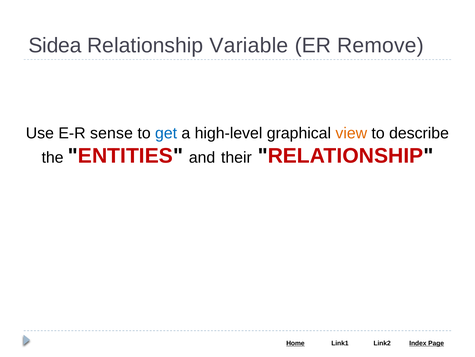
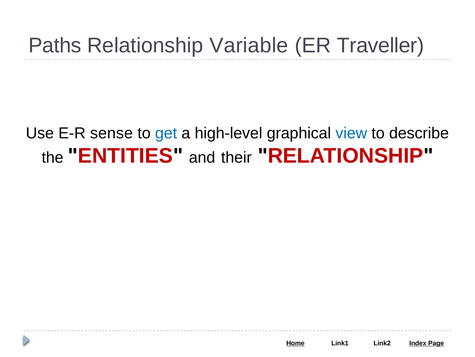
Sidea: Sidea -> Paths (55, 46)
Remove: Remove -> Traveller (381, 46)
view colour: orange -> blue (351, 133)
